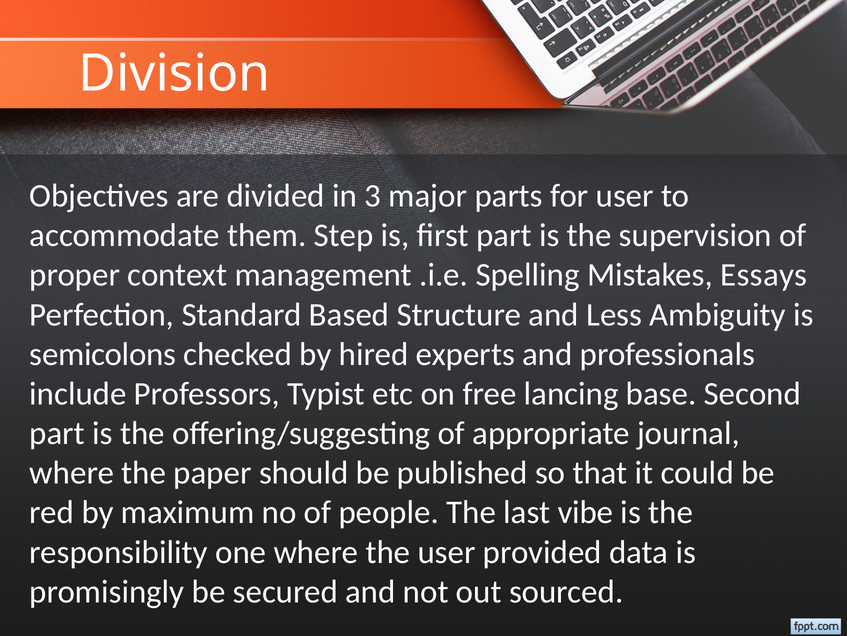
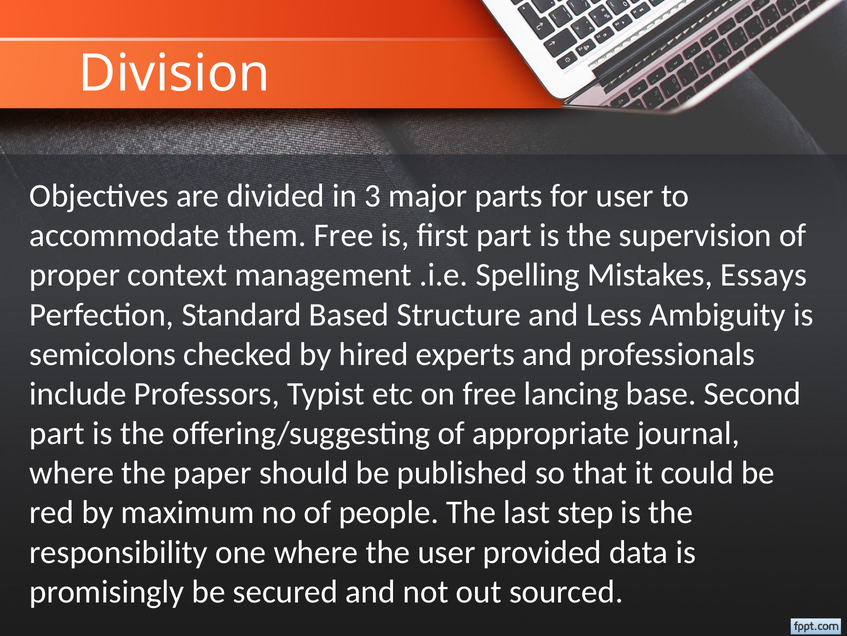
them Step: Step -> Free (344, 235)
vibe: vibe -> step (586, 512)
